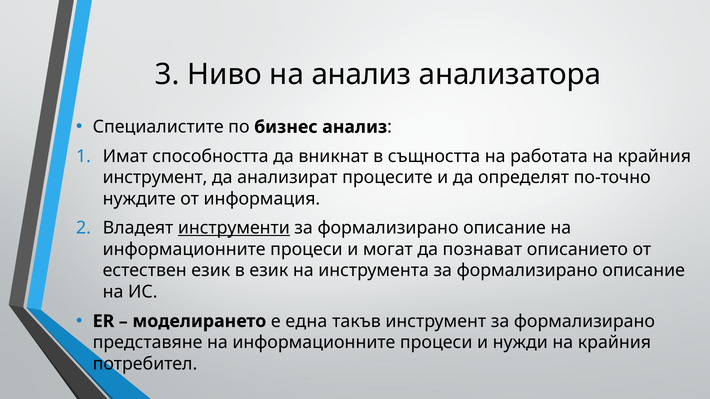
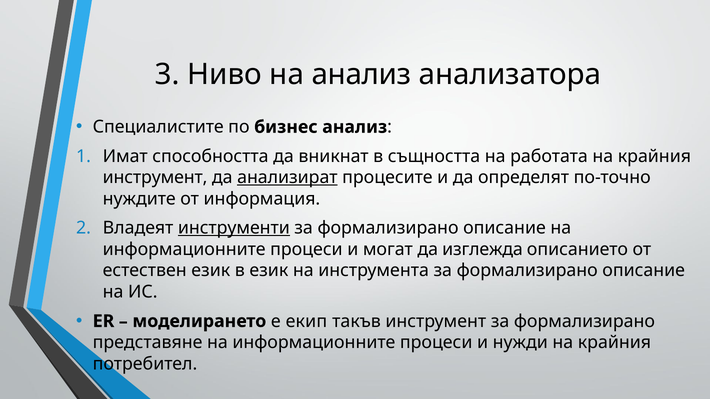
анализират underline: none -> present (287, 178)
познават: познават -> изглежда (483, 250)
една: една -> екип (306, 321)
